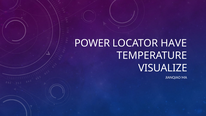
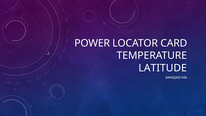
HAVE: HAVE -> CARD (174, 43)
VISUALIZE: VISUALIZE -> LATITUDE (163, 68)
